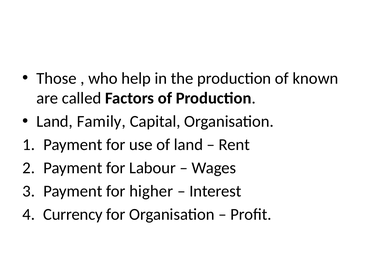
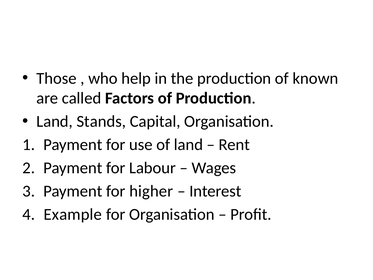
Family: Family -> Stands (101, 121)
Currency: Currency -> Example (73, 214)
